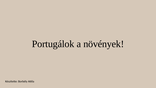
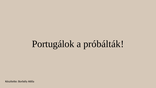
növények: növények -> próbálták (104, 44)
